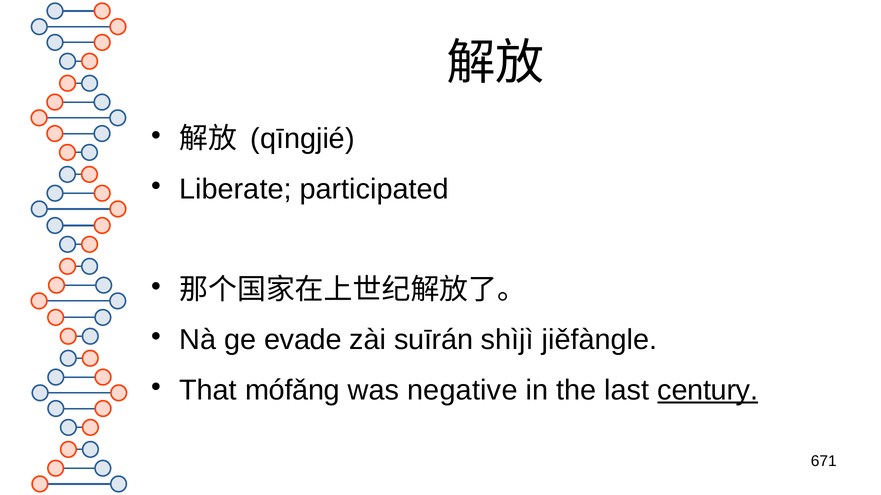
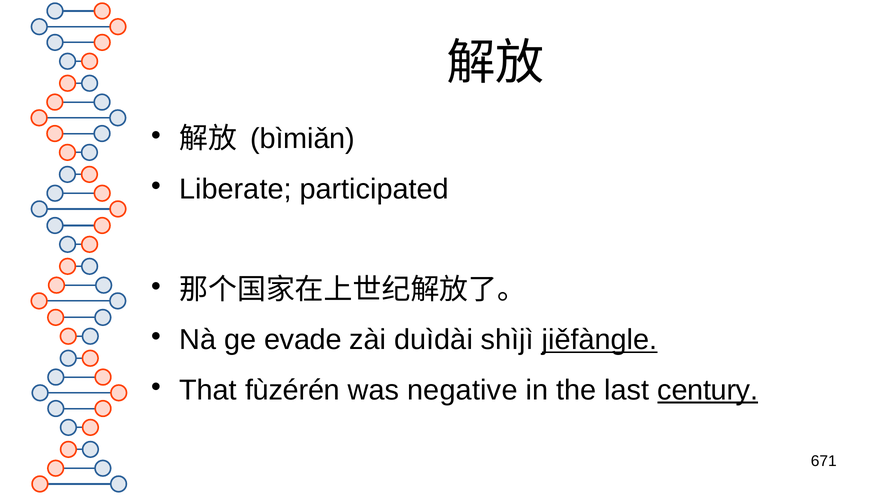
qīngjié: qīngjié -> bìmiǎn (303, 139)
suīrán: suīrán -> duìdài (434, 340)
jiěfàngle underline: none -> present (600, 340)
mófǎng: mófǎng -> fùzérén (292, 391)
